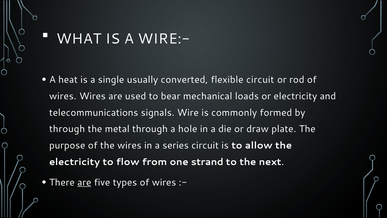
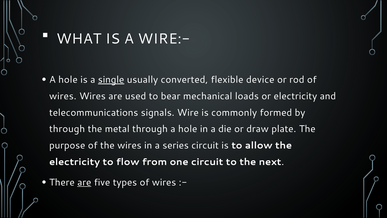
heat: heat -> hole (68, 80)
single underline: none -> present (111, 80)
flexible circuit: circuit -> device (260, 80)
one strand: strand -> circuit (207, 162)
